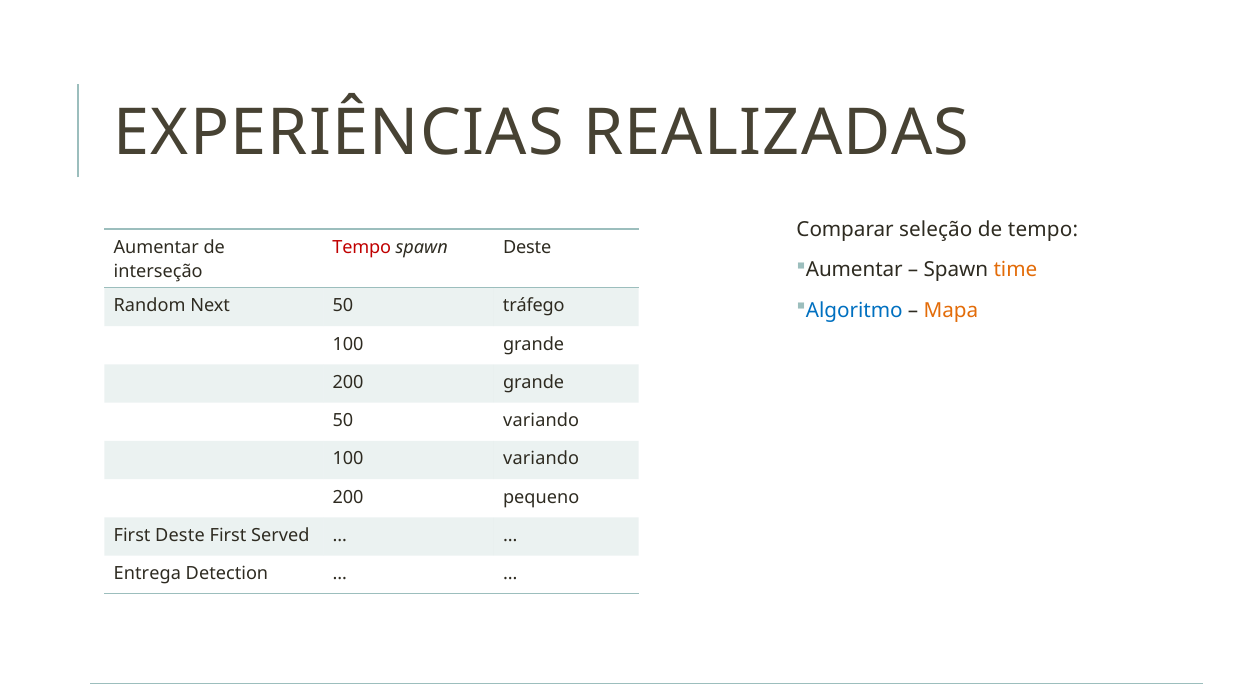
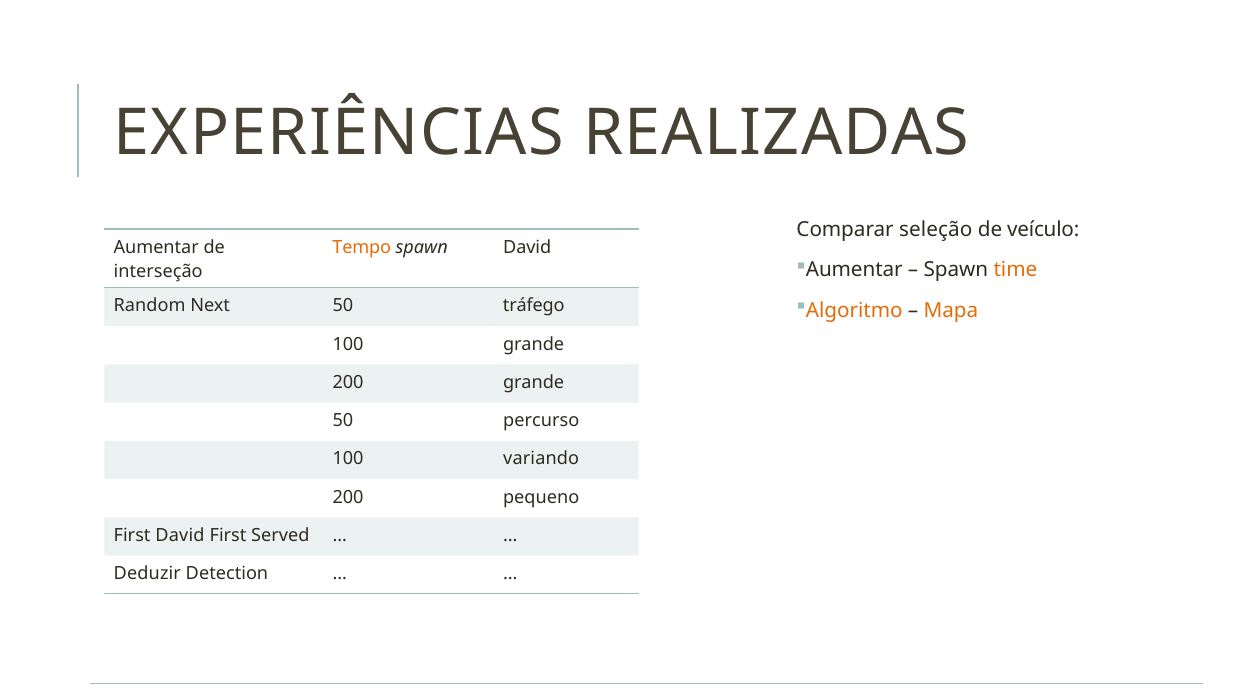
de tempo: tempo -> veículo (1043, 229)
Tempo colour: red -> orange (362, 247)
spawn Deste: Deste -> David (527, 247)
Algoritmo colour: blue -> orange (854, 310)
50 variando: variando -> percurso (541, 421)
First Deste: Deste -> David (180, 536)
Entrega: Entrega -> Deduzir (147, 574)
